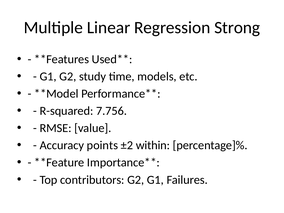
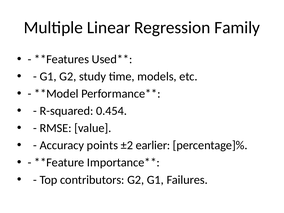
Strong: Strong -> Family (237, 27)
7.756: 7.756 -> 0.454 (111, 111)
within: within -> earlier (153, 145)
